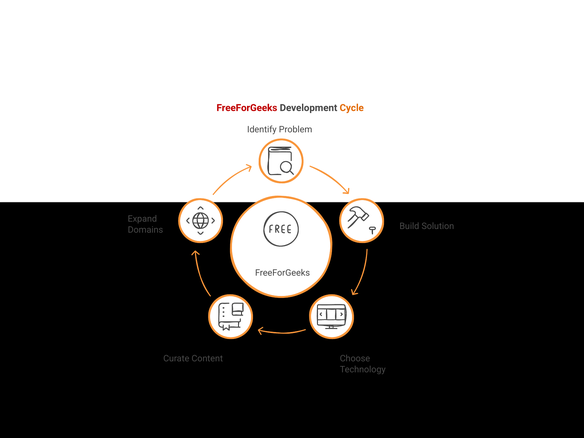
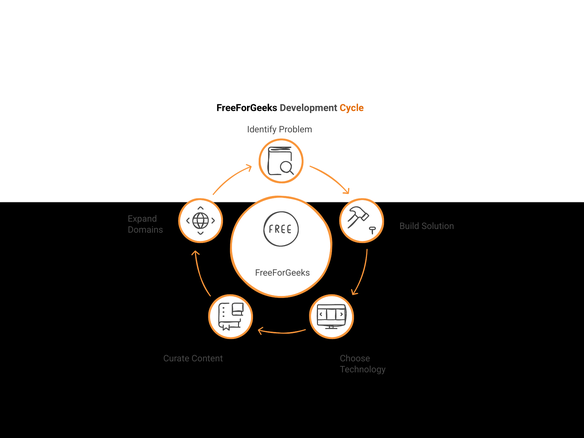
FreeForGeeks colour: red -> black (247, 108)
